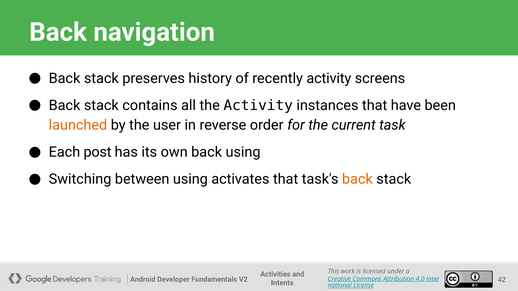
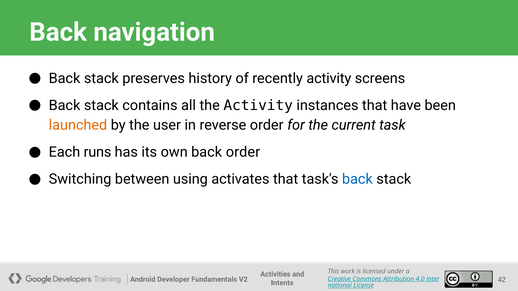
post: post -> runs (98, 152)
back using: using -> order (243, 152)
back colour: orange -> blue (357, 179)
